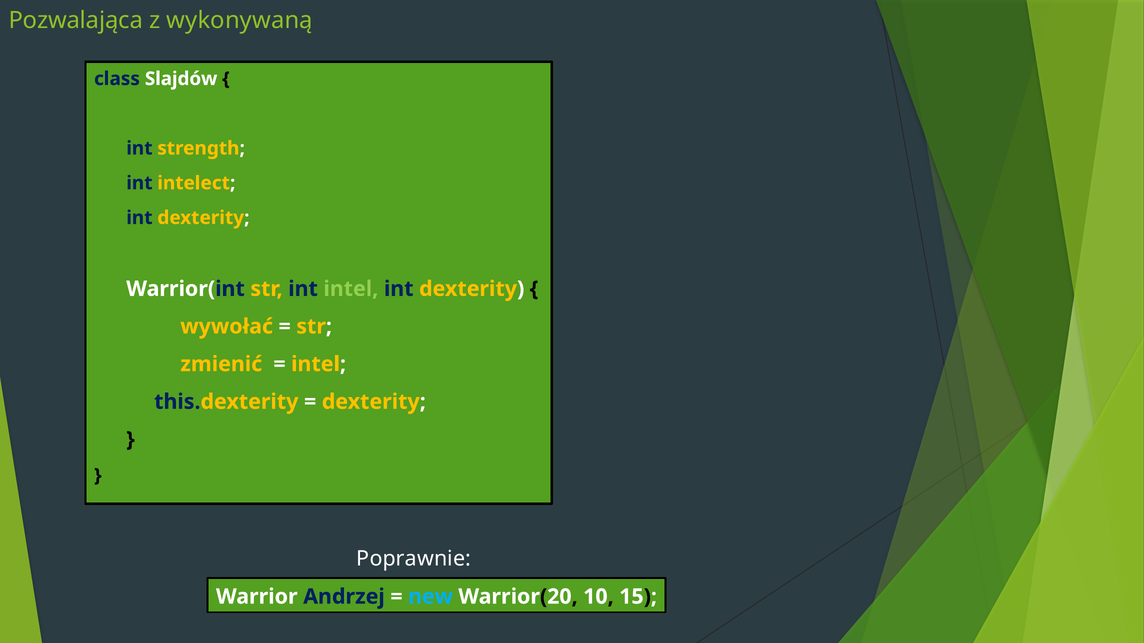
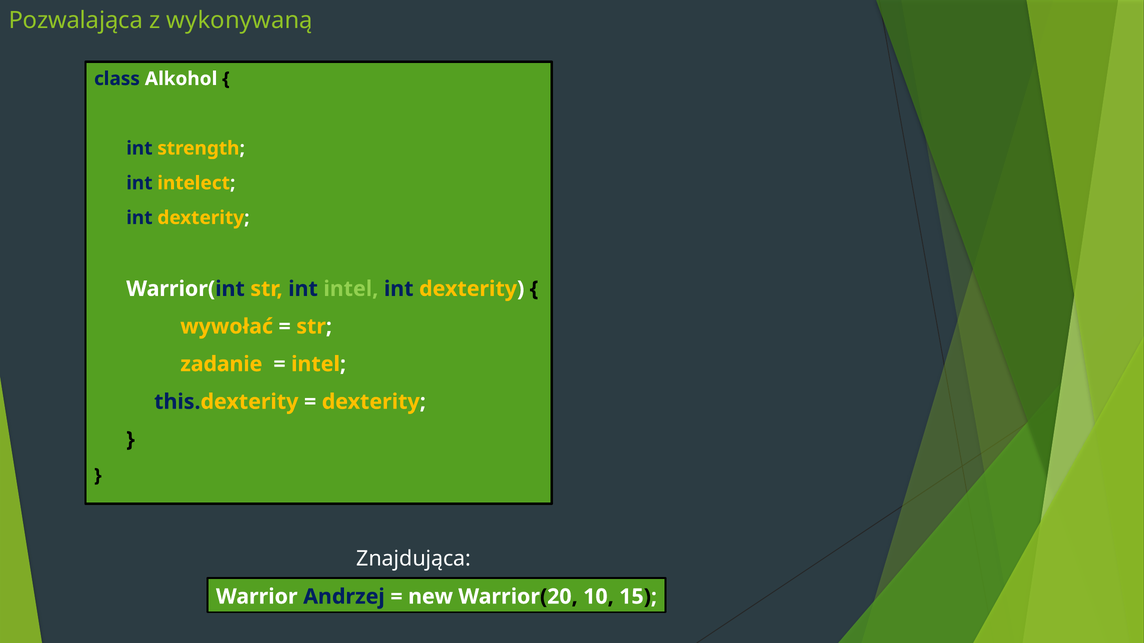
Slajdów: Slajdów -> Alkohol (181, 79)
zmienić: zmienić -> zadanie (221, 364)
Poprawnie: Poprawnie -> Znajdująca (414, 559)
new colour: light blue -> white (431, 597)
